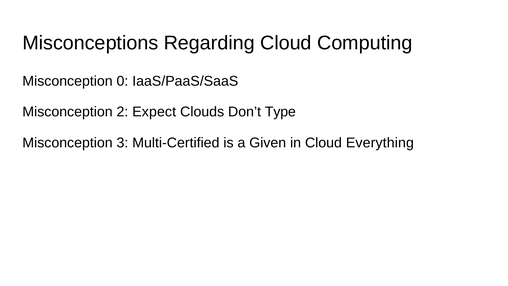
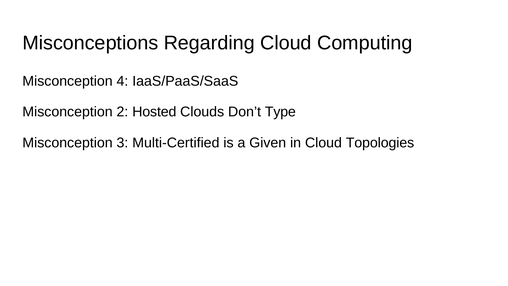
0: 0 -> 4 (122, 81)
Expect: Expect -> Hosted (154, 112)
Everything: Everything -> Topologies (380, 143)
